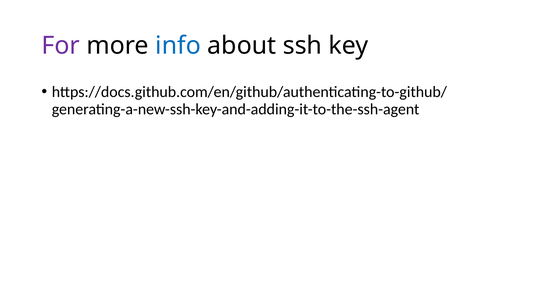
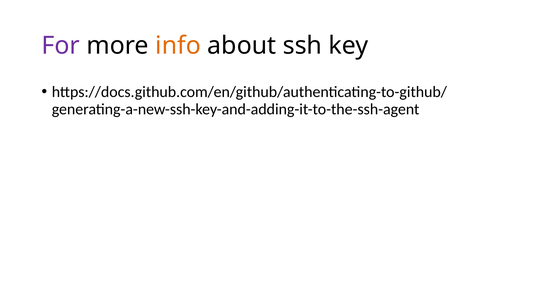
info colour: blue -> orange (178, 46)
